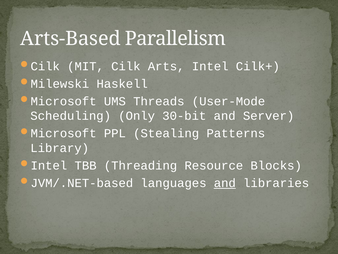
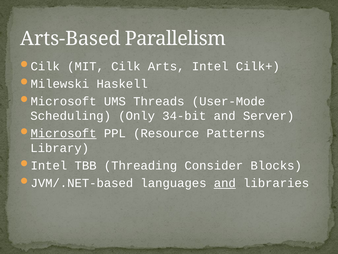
30-bit: 30-bit -> 34-bit (184, 116)
Microsoft underline: none -> present (64, 133)
Stealing: Stealing -> Resource (166, 133)
Resource: Resource -> Consider (214, 165)
